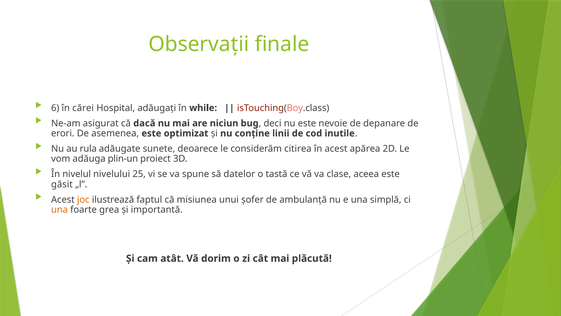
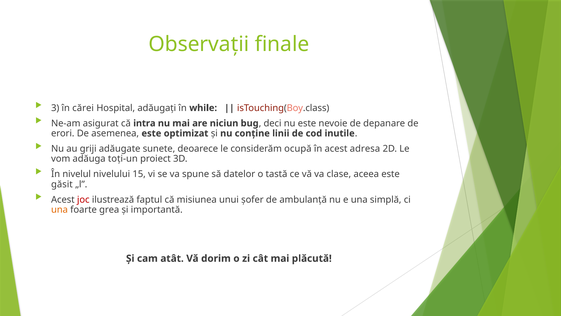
6: 6 -> 3 (55, 108)
dacă: dacă -> intra (144, 123)
rula: rula -> griji (88, 149)
citirea: citirea -> ocupă (298, 149)
apărea: apărea -> adresa (365, 149)
plin-un: plin-un -> toți-un (123, 159)
25: 25 -> 15 (139, 174)
joc colour: orange -> red (83, 199)
